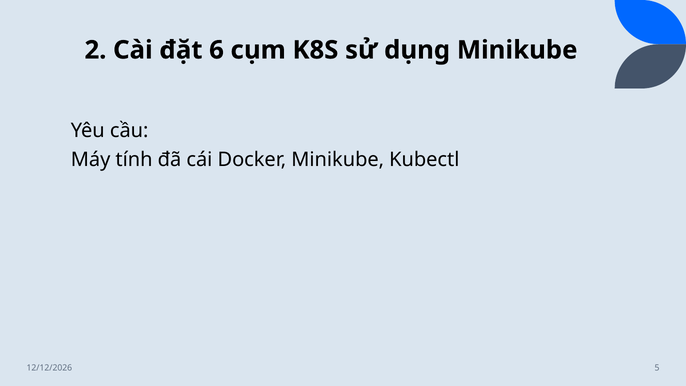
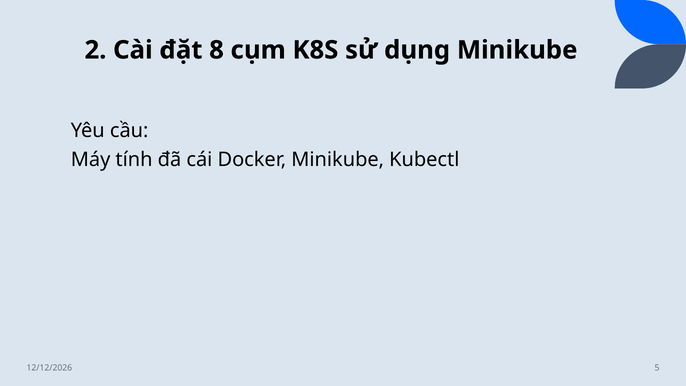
6: 6 -> 8 (217, 50)
